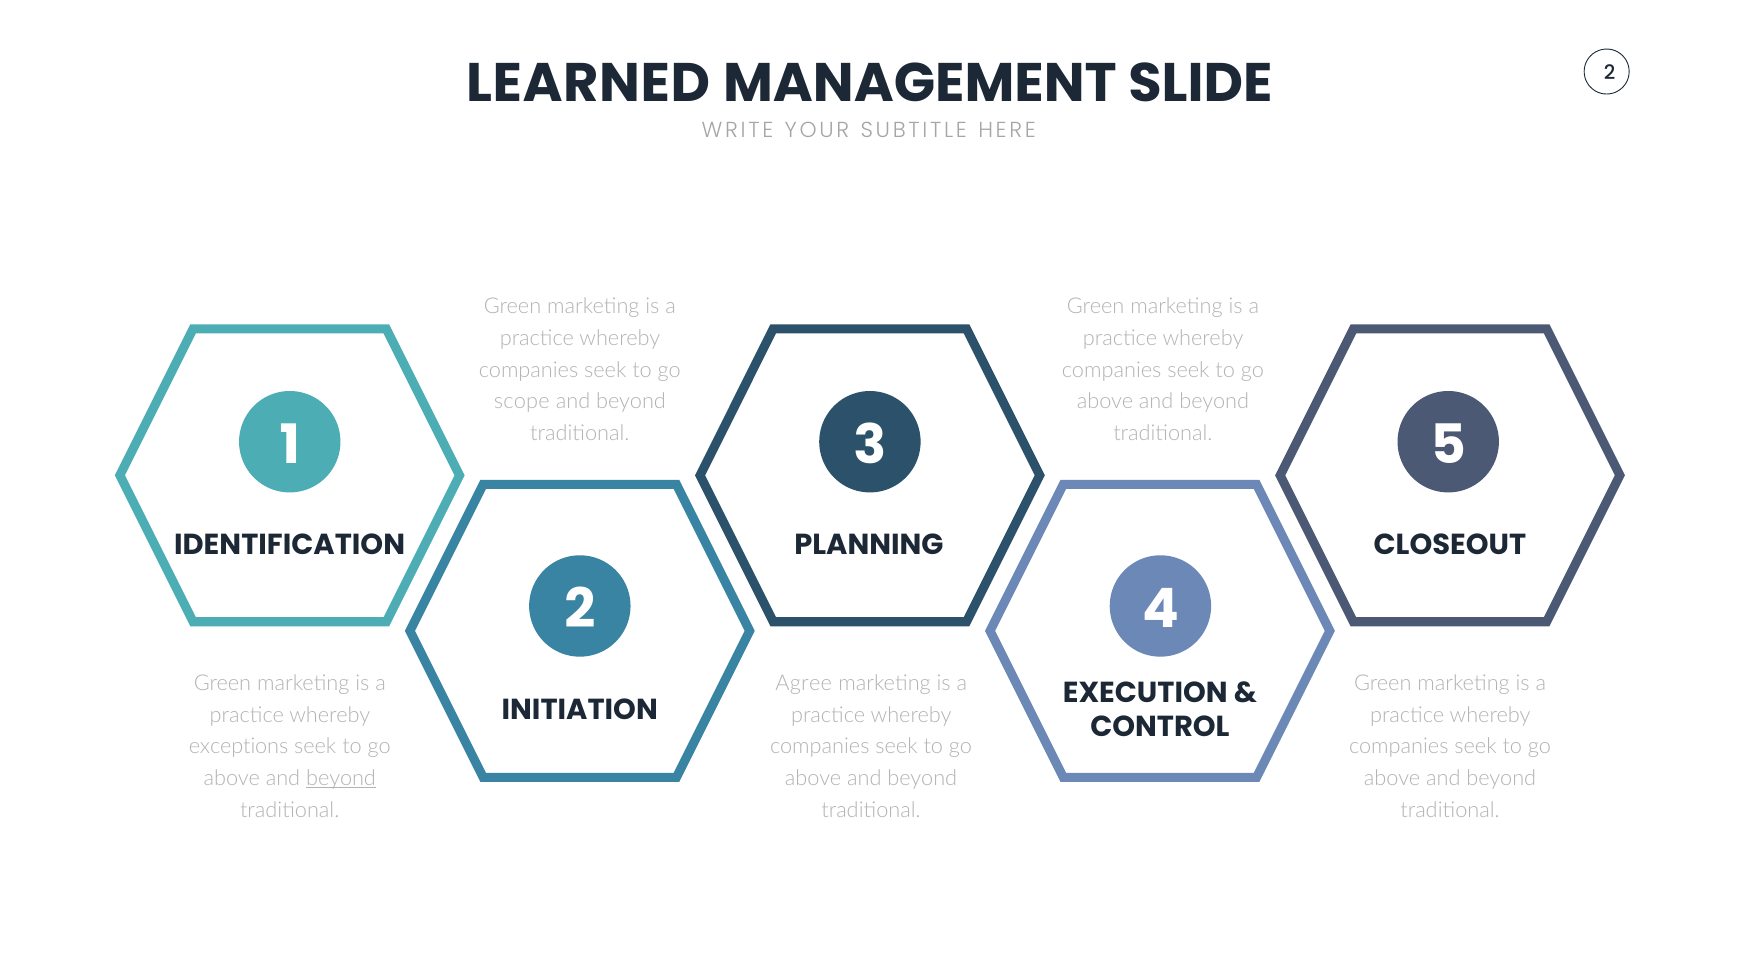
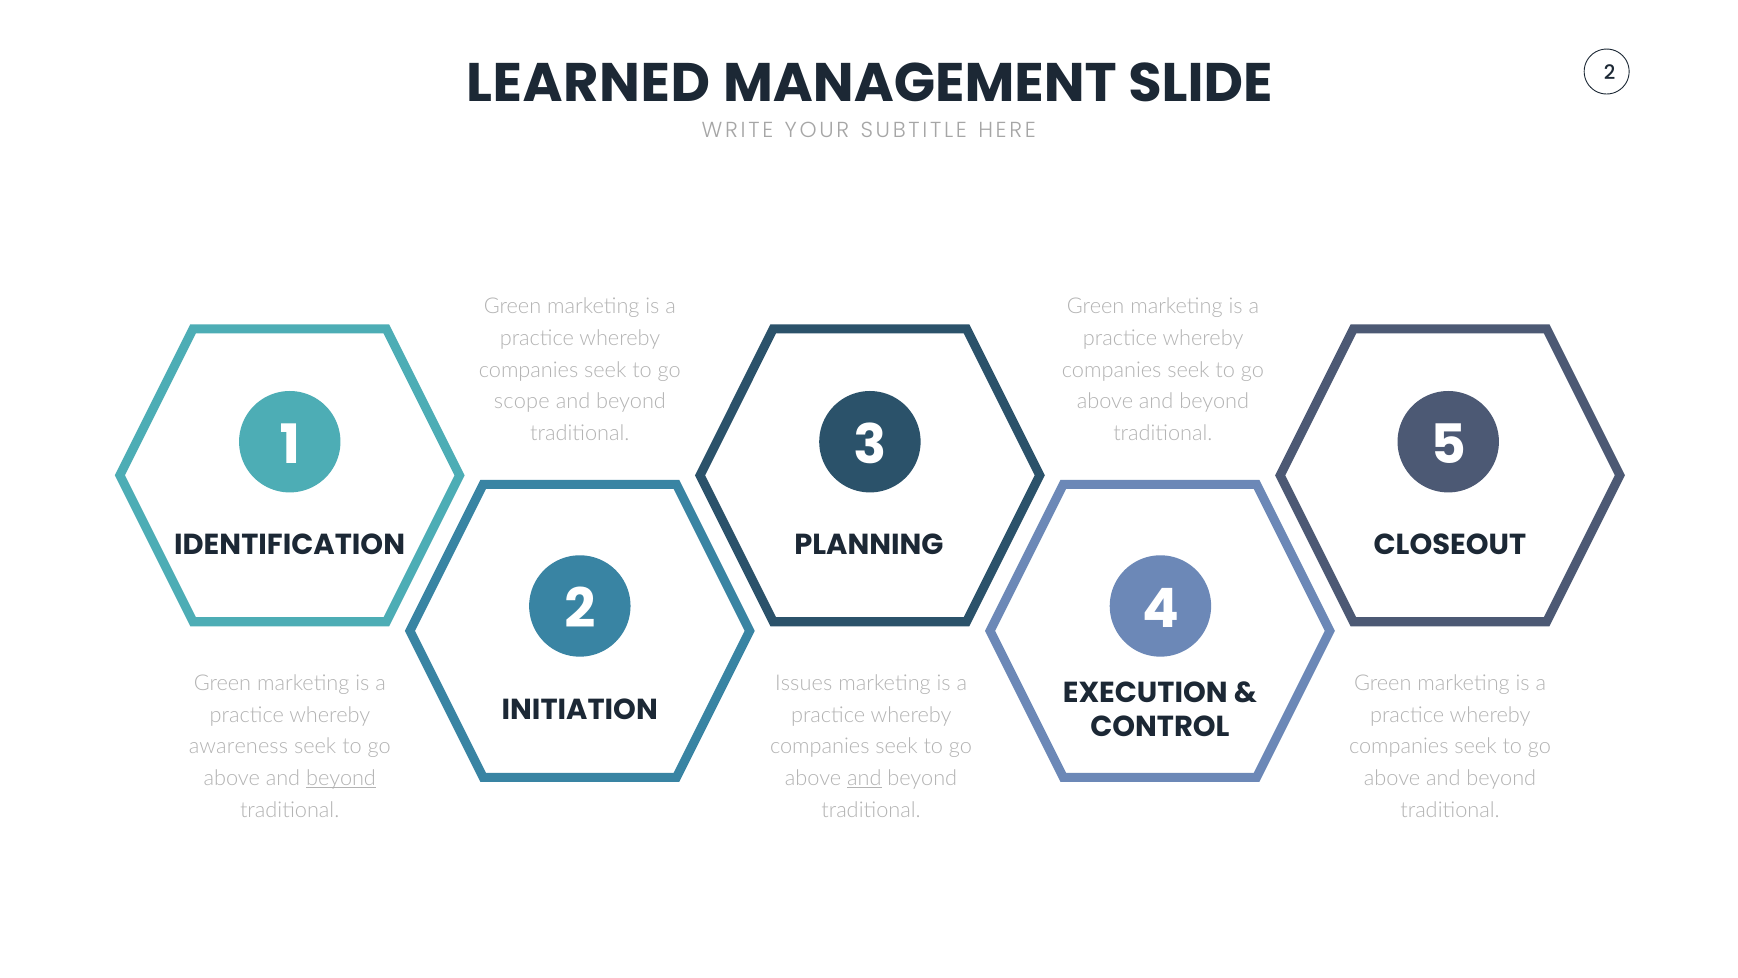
Agree: Agree -> Issues (804, 683)
exceptions: exceptions -> awareness (238, 747)
and underline: none -> present (864, 778)
